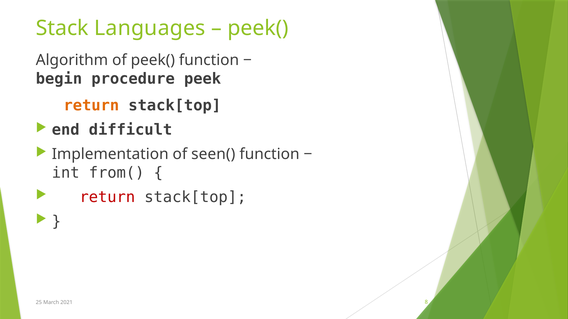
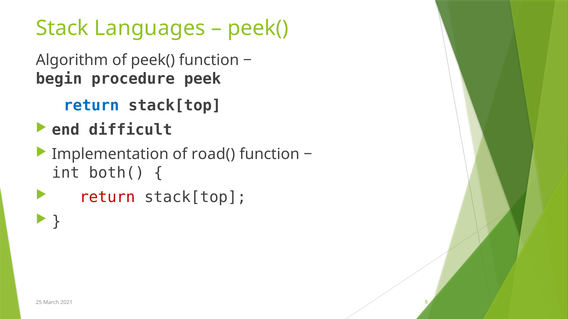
return colour: orange -> blue (91, 106)
seen(: seen( -> road( (213, 155)
from(: from( -> both( (117, 173)
